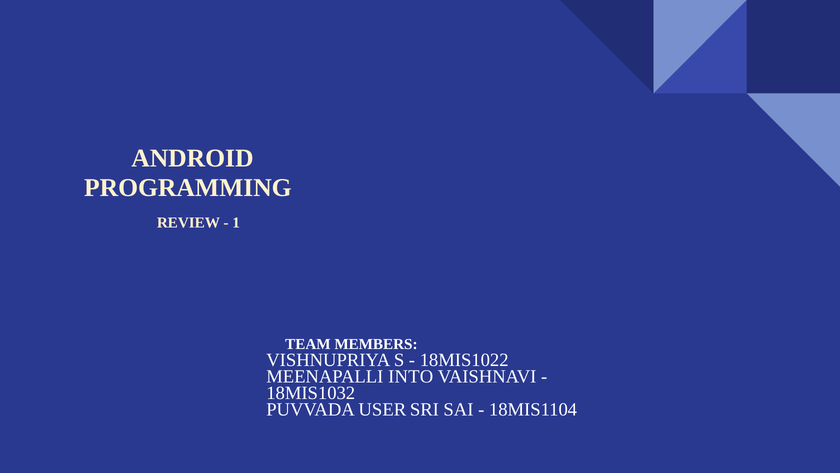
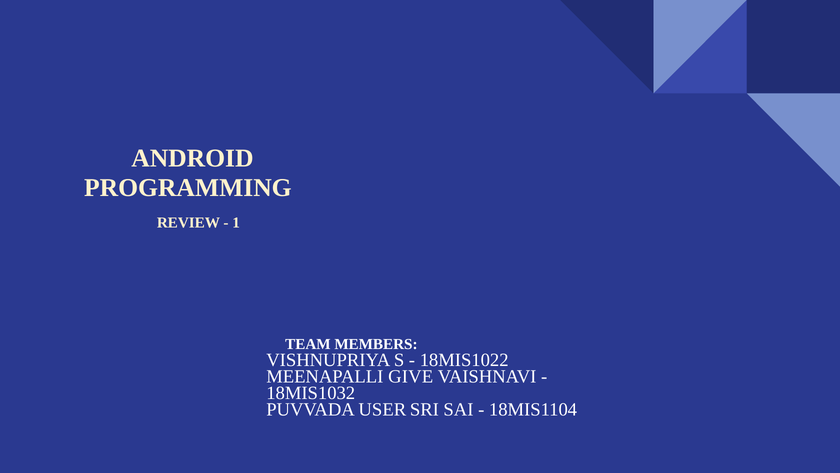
INTO: INTO -> GIVE (411, 376)
